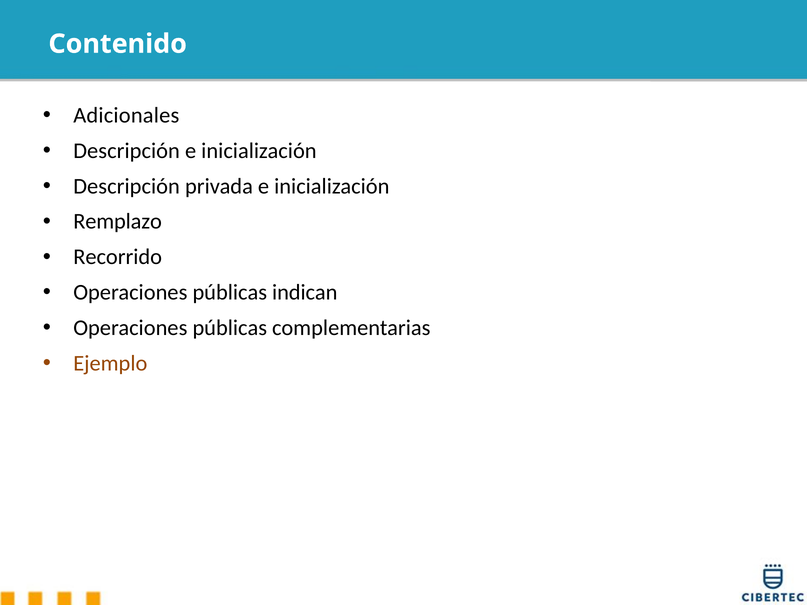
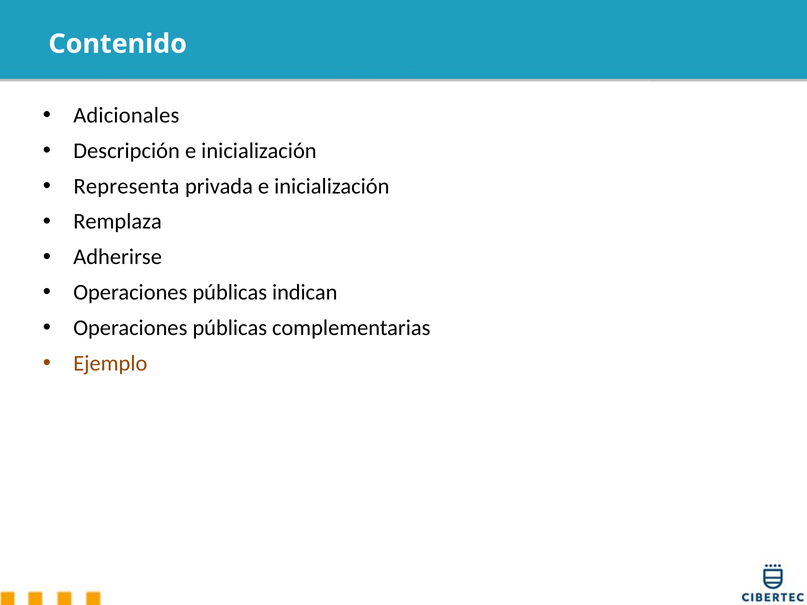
Descripción: Descripción -> Representa (126, 186)
Remplazo: Remplazo -> Remplaza (118, 222)
Recorrido: Recorrido -> Adherirse (118, 257)
